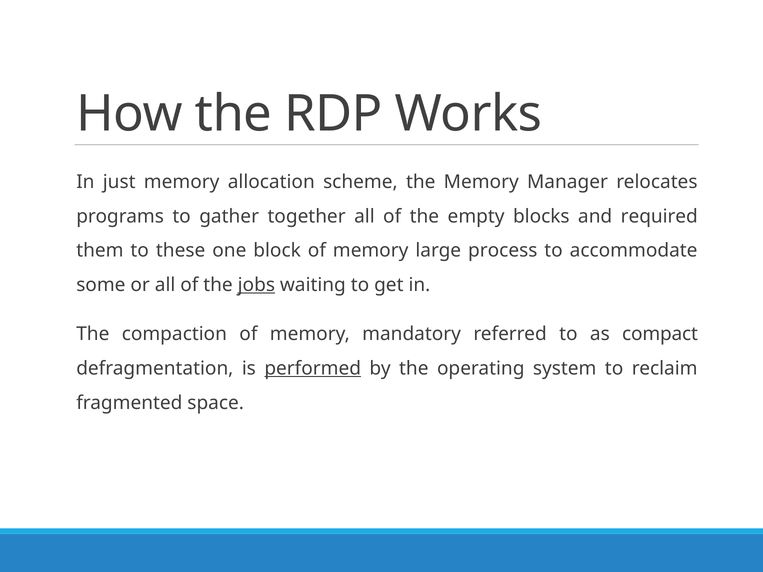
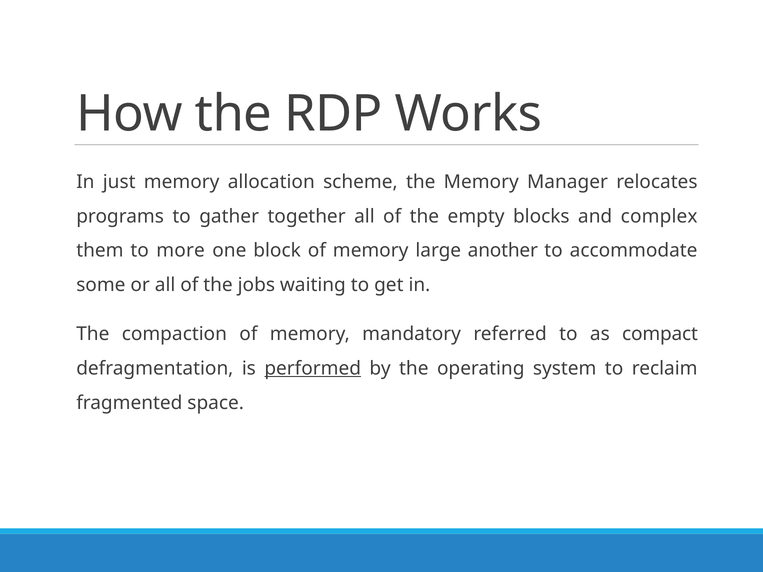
required: required -> complex (659, 216)
these: these -> more (181, 251)
process: process -> another (503, 251)
jobs underline: present -> none (256, 285)
